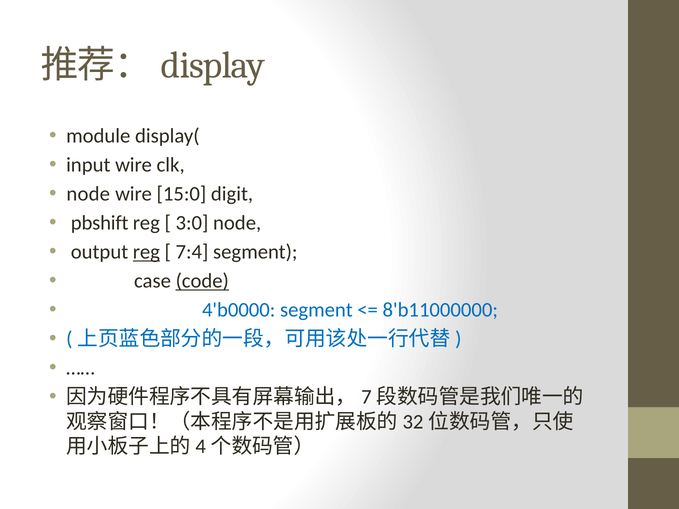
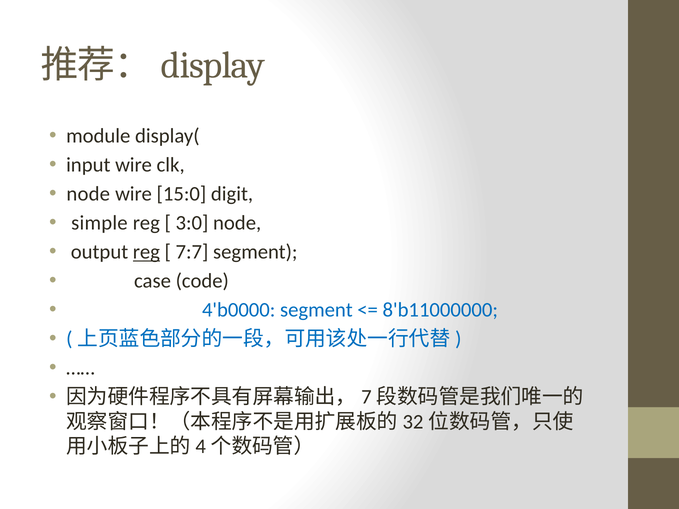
pbshift: pbshift -> simple (99, 223)
7:4: 7:4 -> 7:7 (192, 252)
code underline: present -> none (202, 281)
